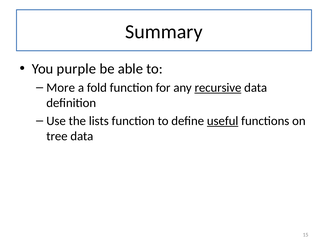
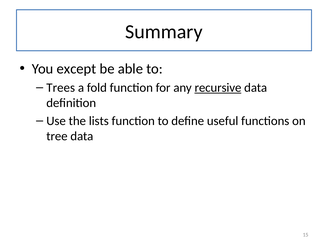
purple: purple -> except (76, 69)
More: More -> Trees (61, 88)
useful underline: present -> none (223, 121)
